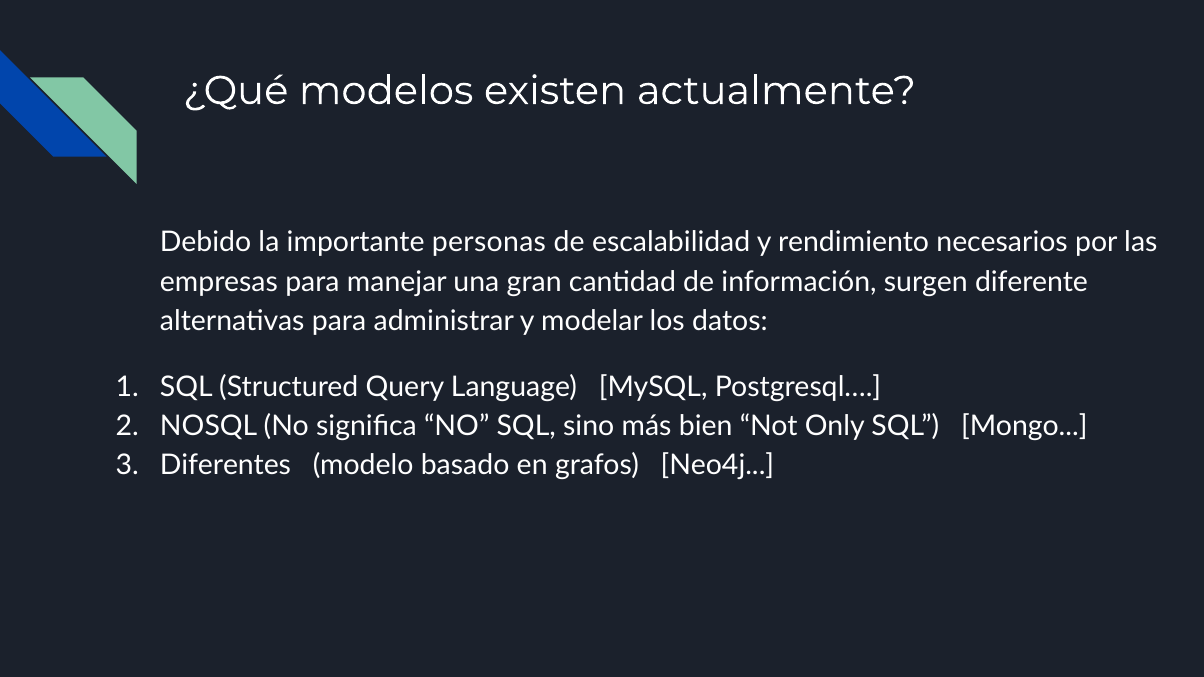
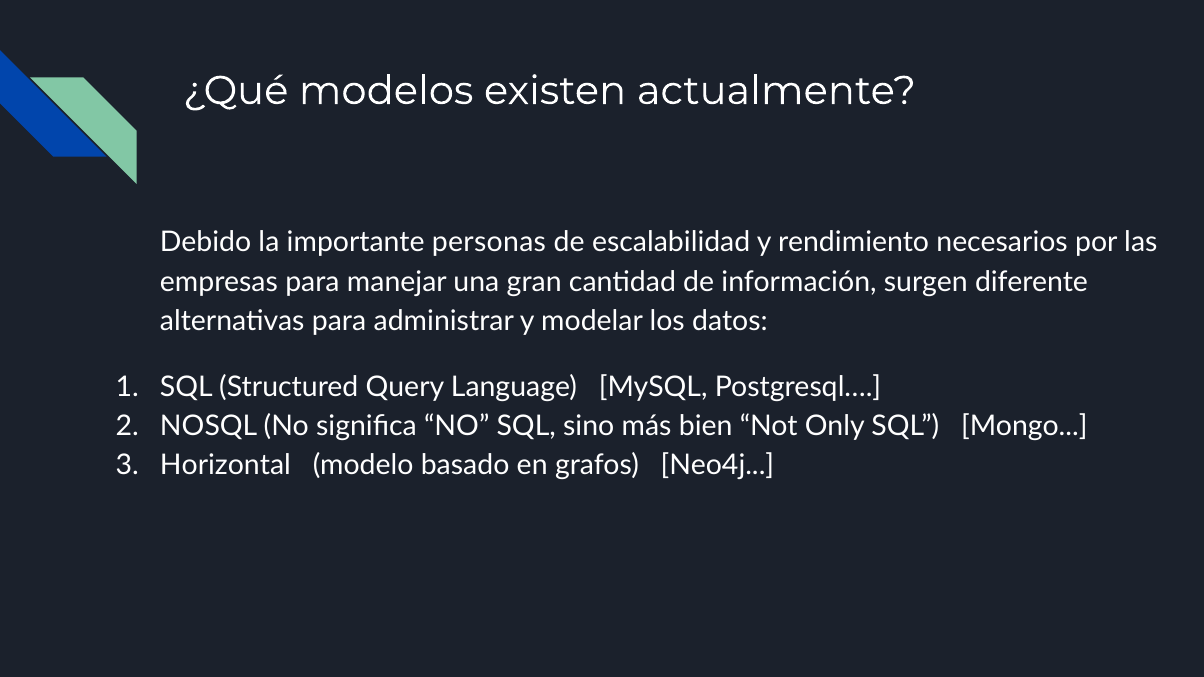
Diferentes: Diferentes -> Horizontal (225, 465)
